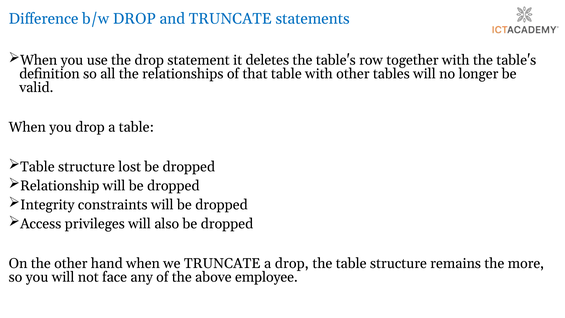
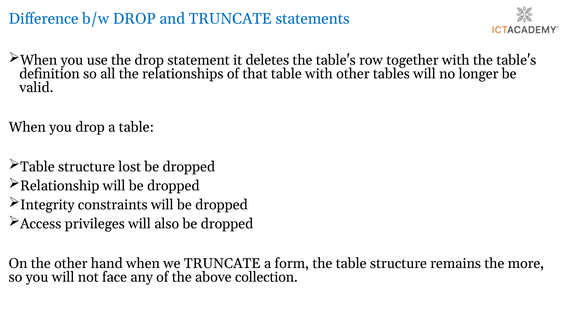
a drop: drop -> form (292, 263)
employee: employee -> collection (266, 277)
